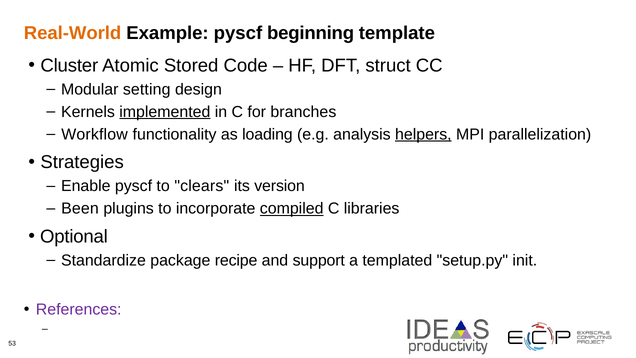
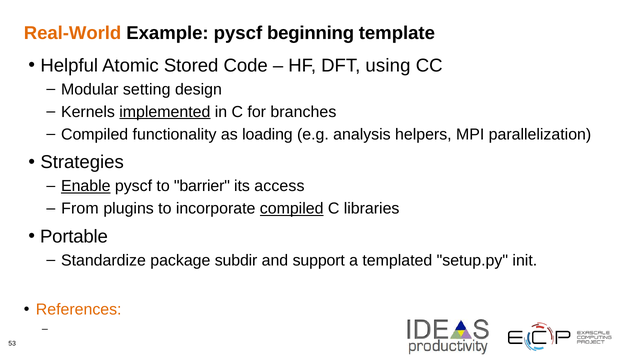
Cluster: Cluster -> Helpful (69, 65)
struct: struct -> using (388, 65)
Workflow: Workflow -> Compiled (95, 134)
helpers underline: present -> none (423, 134)
Enable underline: none -> present (86, 186)
clears: clears -> barrier (202, 186)
version: version -> access (279, 186)
Been: Been -> From (80, 208)
Optional: Optional -> Portable (74, 236)
recipe: recipe -> subdir (236, 260)
References colour: purple -> orange (79, 310)
